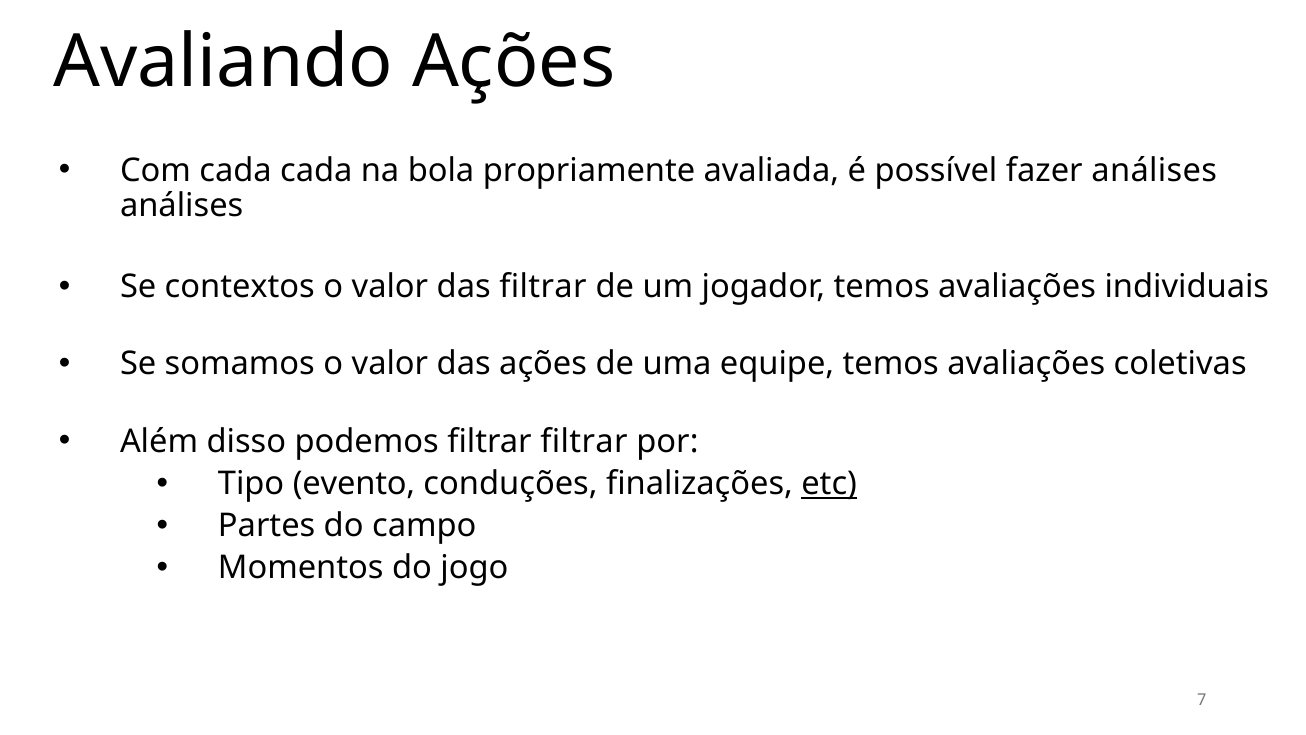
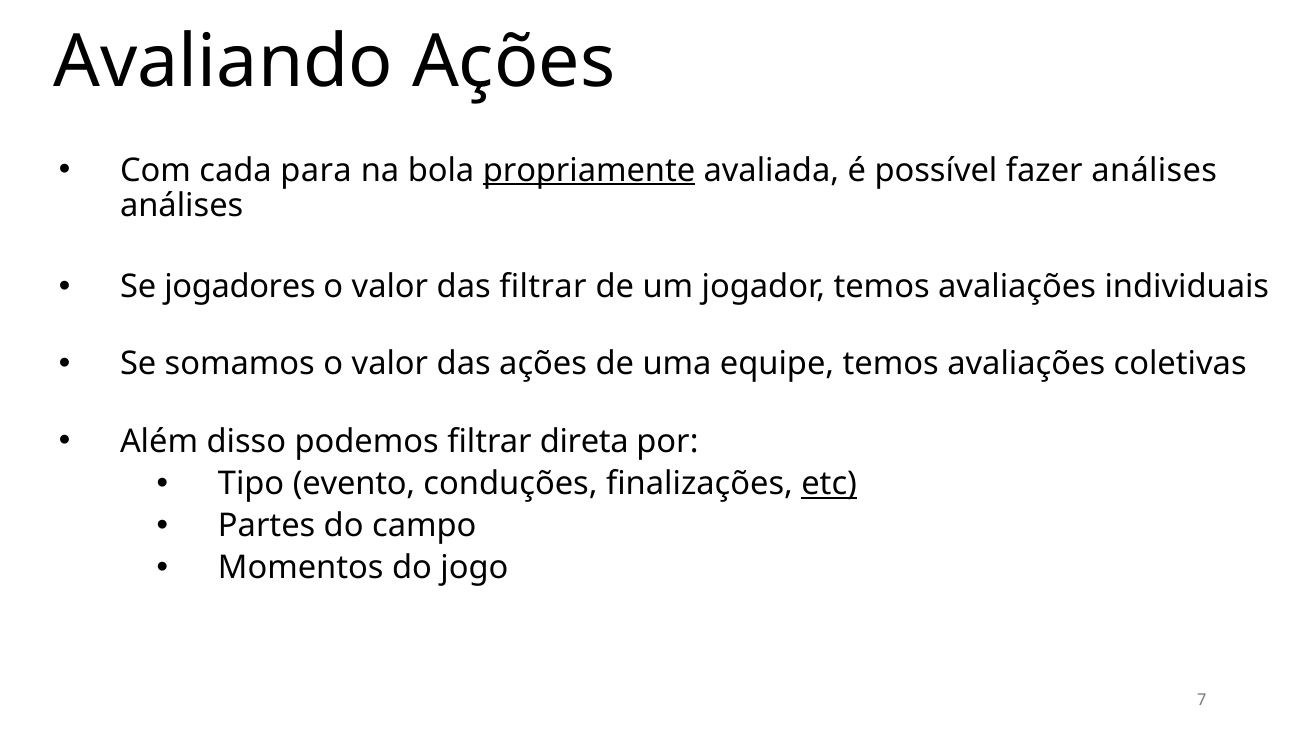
cada cada: cada -> para (316, 170)
propriamente underline: none -> present (589, 170)
contextos: contextos -> jogadores (240, 287)
filtrar filtrar: filtrar -> direta (584, 441)
